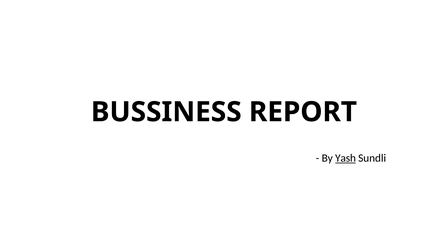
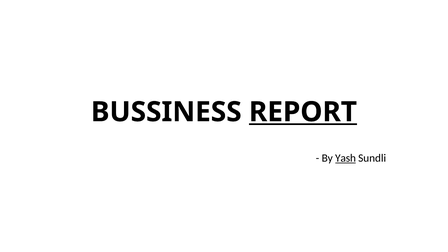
REPORT underline: none -> present (303, 112)
